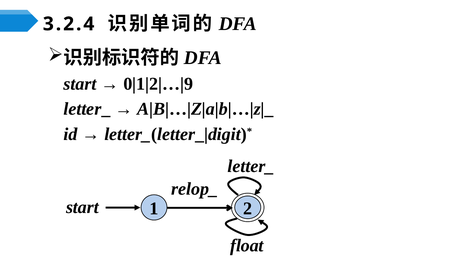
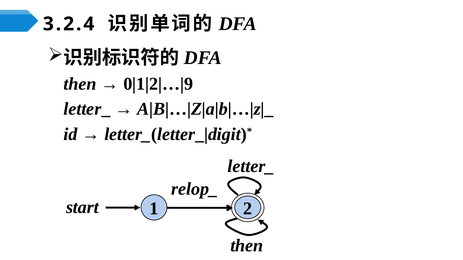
start: start -> then (80, 84)
float: float -> then (247, 246)
